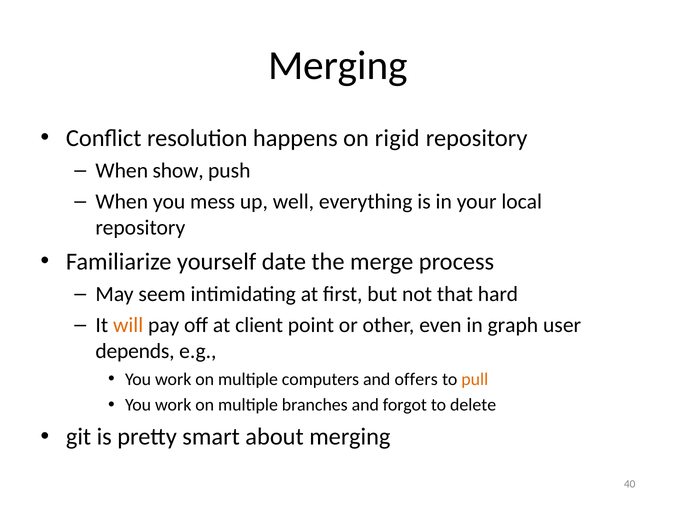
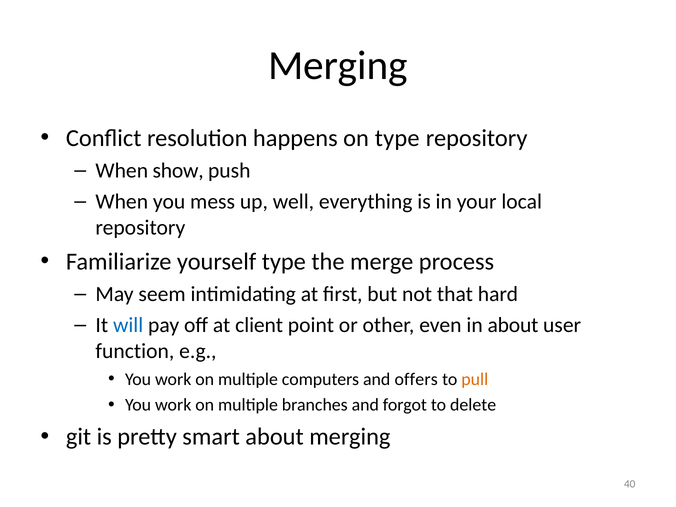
on rigid: rigid -> type (397, 138)
yourself date: date -> type (284, 262)
will colour: orange -> blue (128, 325)
in graph: graph -> about (513, 325)
depends: depends -> function (135, 351)
